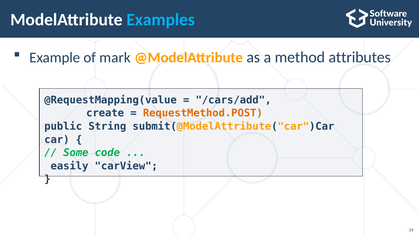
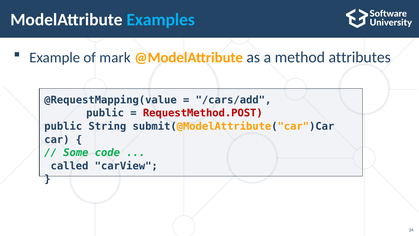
create: create -> public (105, 113)
RequestMethod.POST colour: orange -> red (203, 113)
easily: easily -> called (70, 166)
